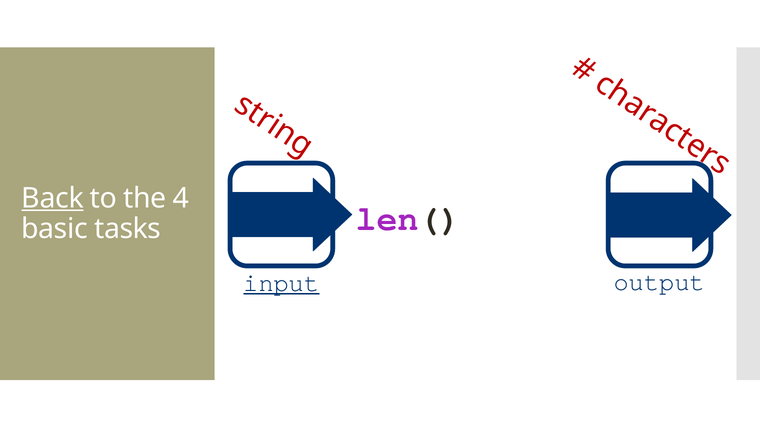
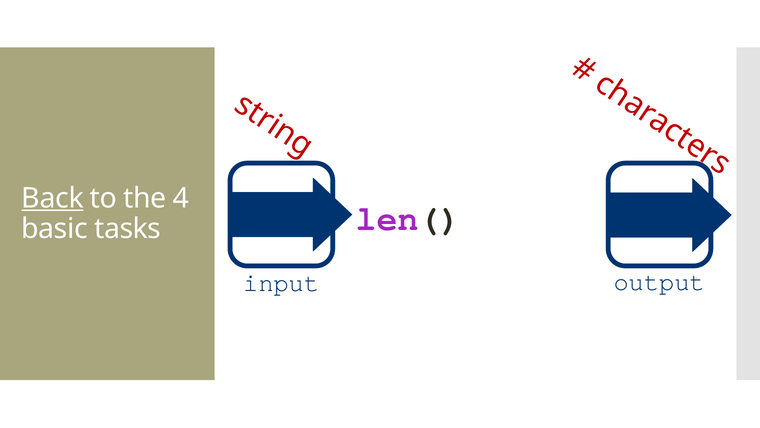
input underline: present -> none (281, 282)
